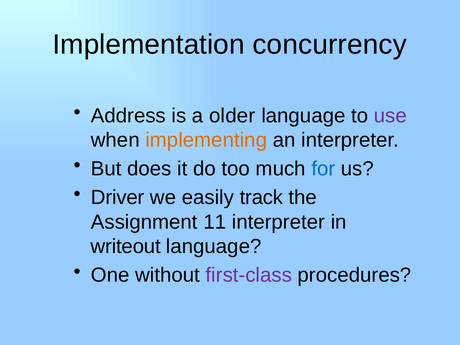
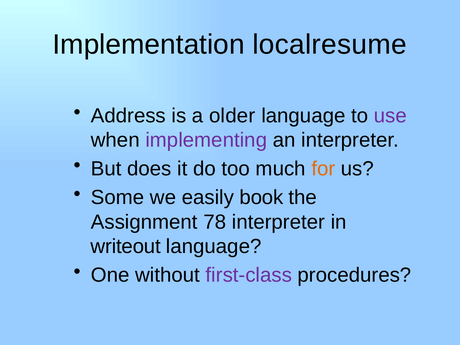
concurrency: concurrency -> localresume (330, 45)
implementing colour: orange -> purple (206, 140)
for colour: blue -> orange (323, 169)
Driver: Driver -> Some (118, 197)
track: track -> book (261, 197)
11: 11 -> 78 (215, 222)
